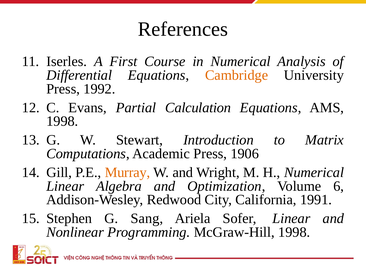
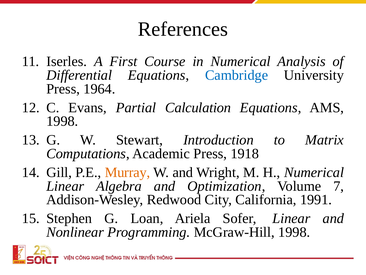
Cambridge colour: orange -> blue (237, 75)
1992: 1992 -> 1964 (99, 89)
1906: 1906 -> 1918 (245, 153)
6: 6 -> 7 (339, 186)
Sang: Sang -> Loan (147, 218)
